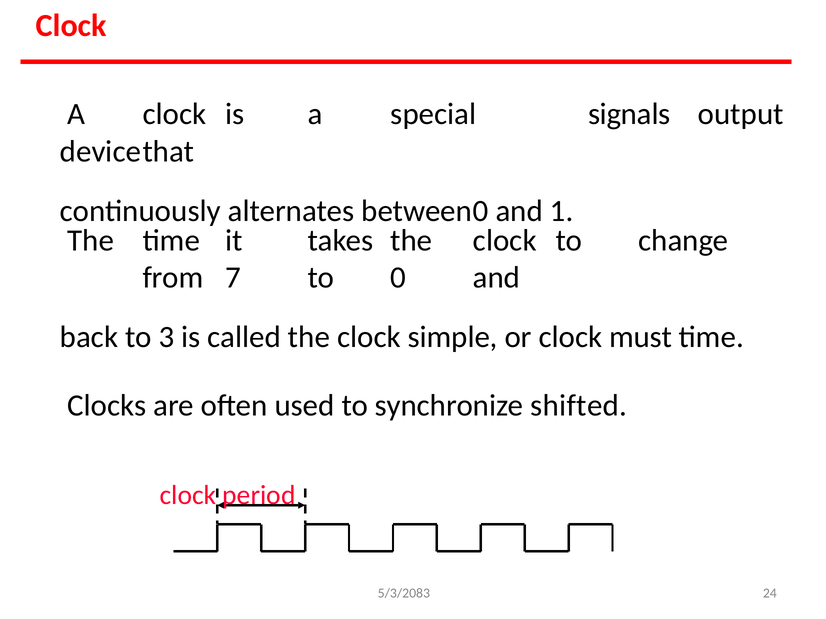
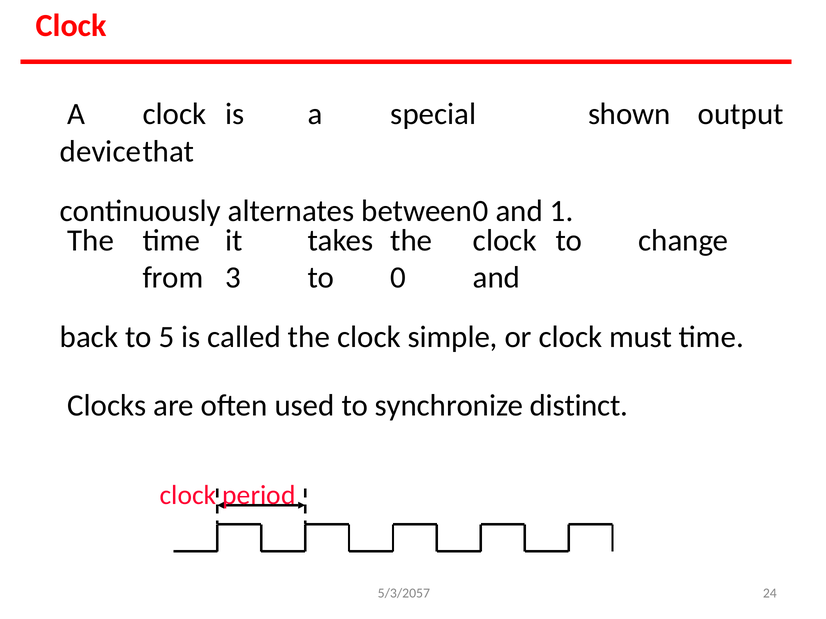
signals: signals -> shown (629, 114)
7: 7 -> 3 (233, 278)
3: 3 -> 5 (166, 337)
shifted: shifted -> distinct (579, 406)
5/3/2083: 5/3/2083 -> 5/3/2057 (404, 594)
